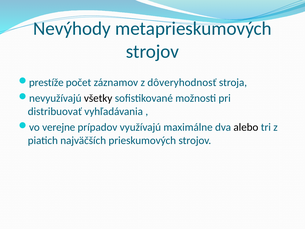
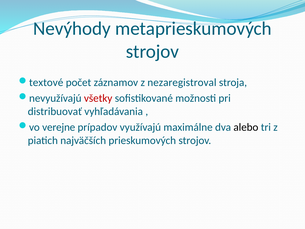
prestíže: prestíže -> textové (46, 82)
dôveryhodnosť: dôveryhodnosť -> nezaregistroval (182, 82)
všetky colour: black -> red (98, 98)
